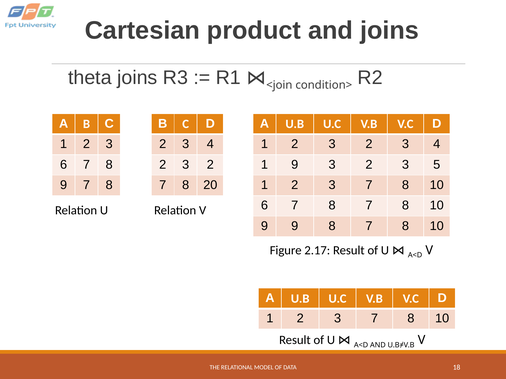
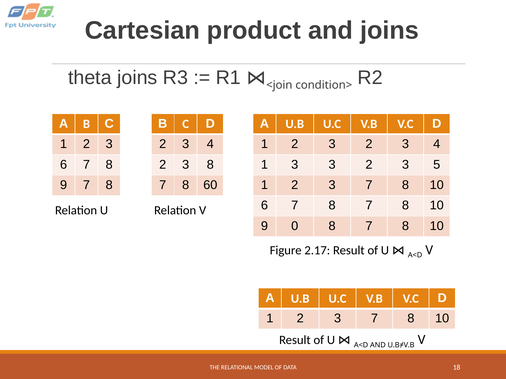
2: 2 -> 8 (210, 165)
1 9: 9 -> 3 (295, 165)
20: 20 -> 60 (210, 185)
9 9: 9 -> 0 (295, 226)
